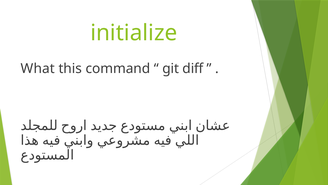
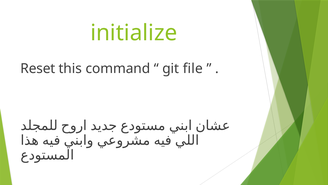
What: What -> Reset (38, 69)
diff: diff -> file (193, 69)
